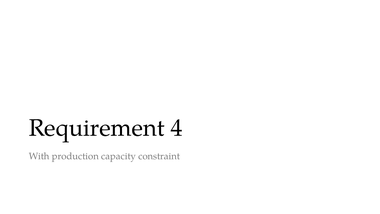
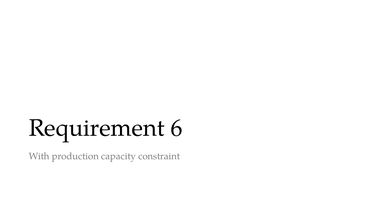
4: 4 -> 6 (176, 128)
